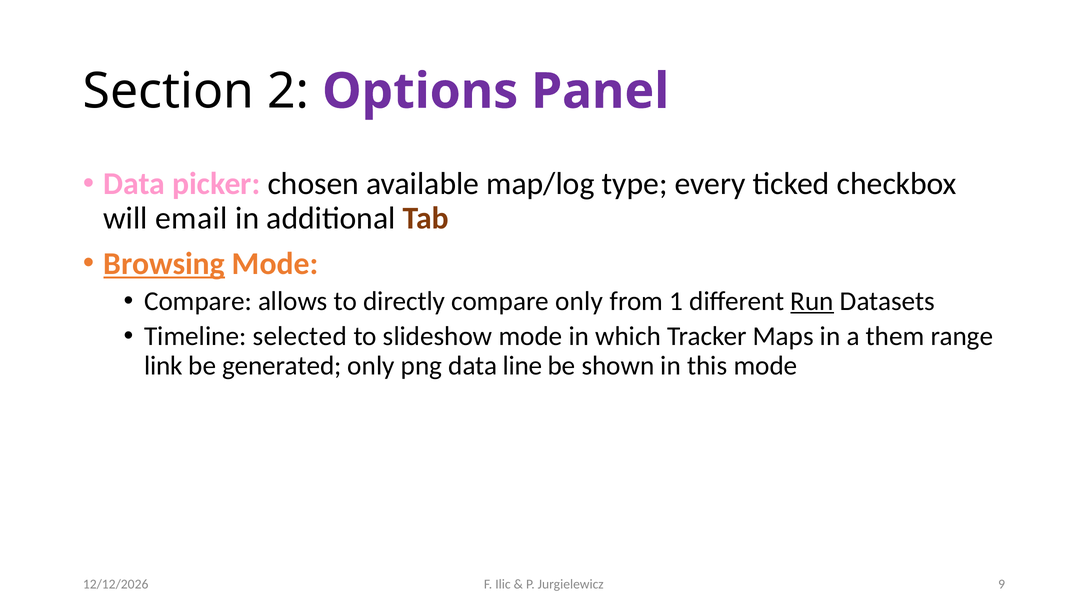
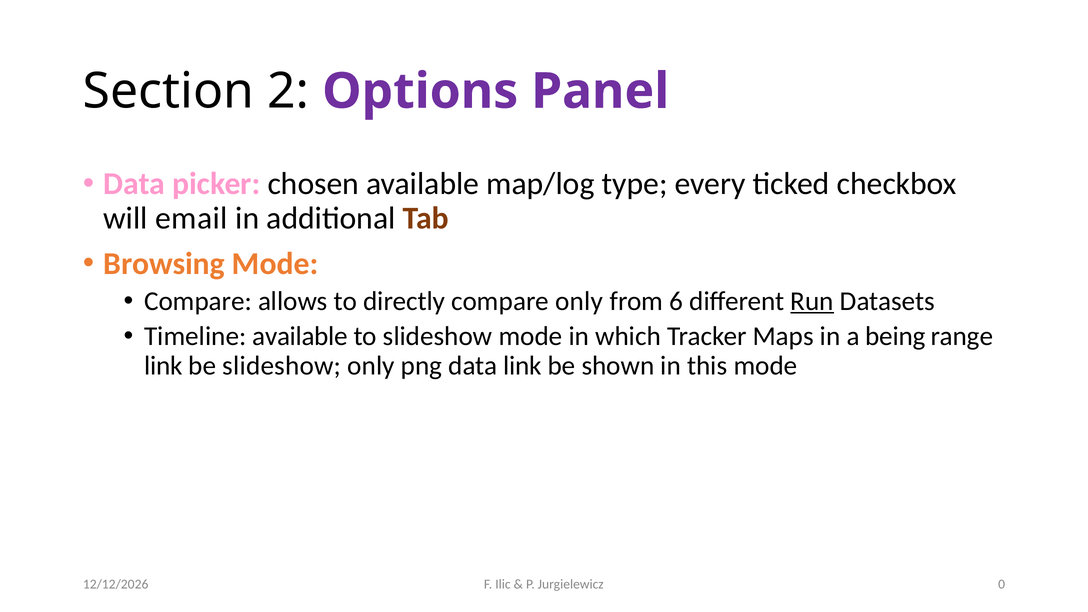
Browsing underline: present -> none (164, 264)
1: 1 -> 6 (676, 301)
Timeline selected: selected -> available (300, 336)
them: them -> being (895, 336)
be generated: generated -> slideshow (282, 366)
data line: line -> link (522, 366)
9: 9 -> 0 (1002, 584)
